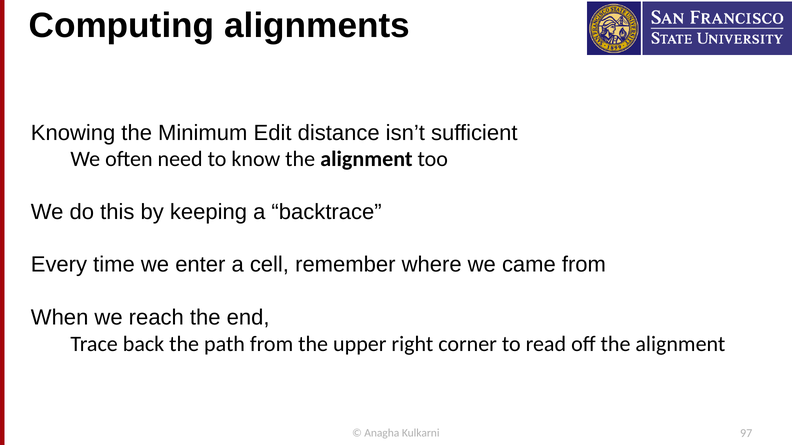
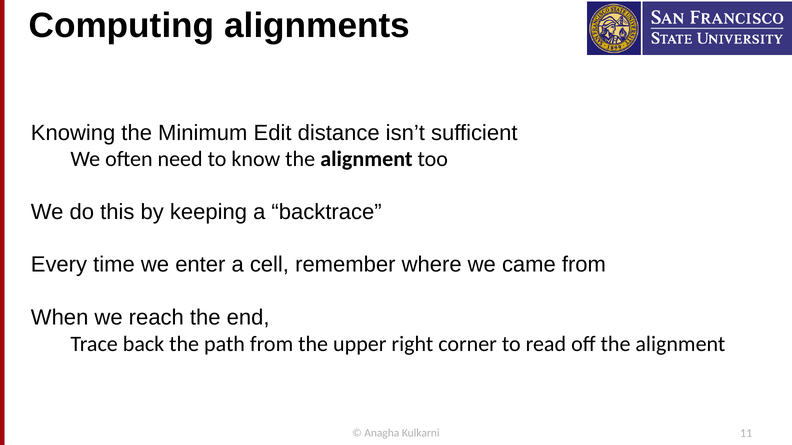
97: 97 -> 11 (746, 434)
